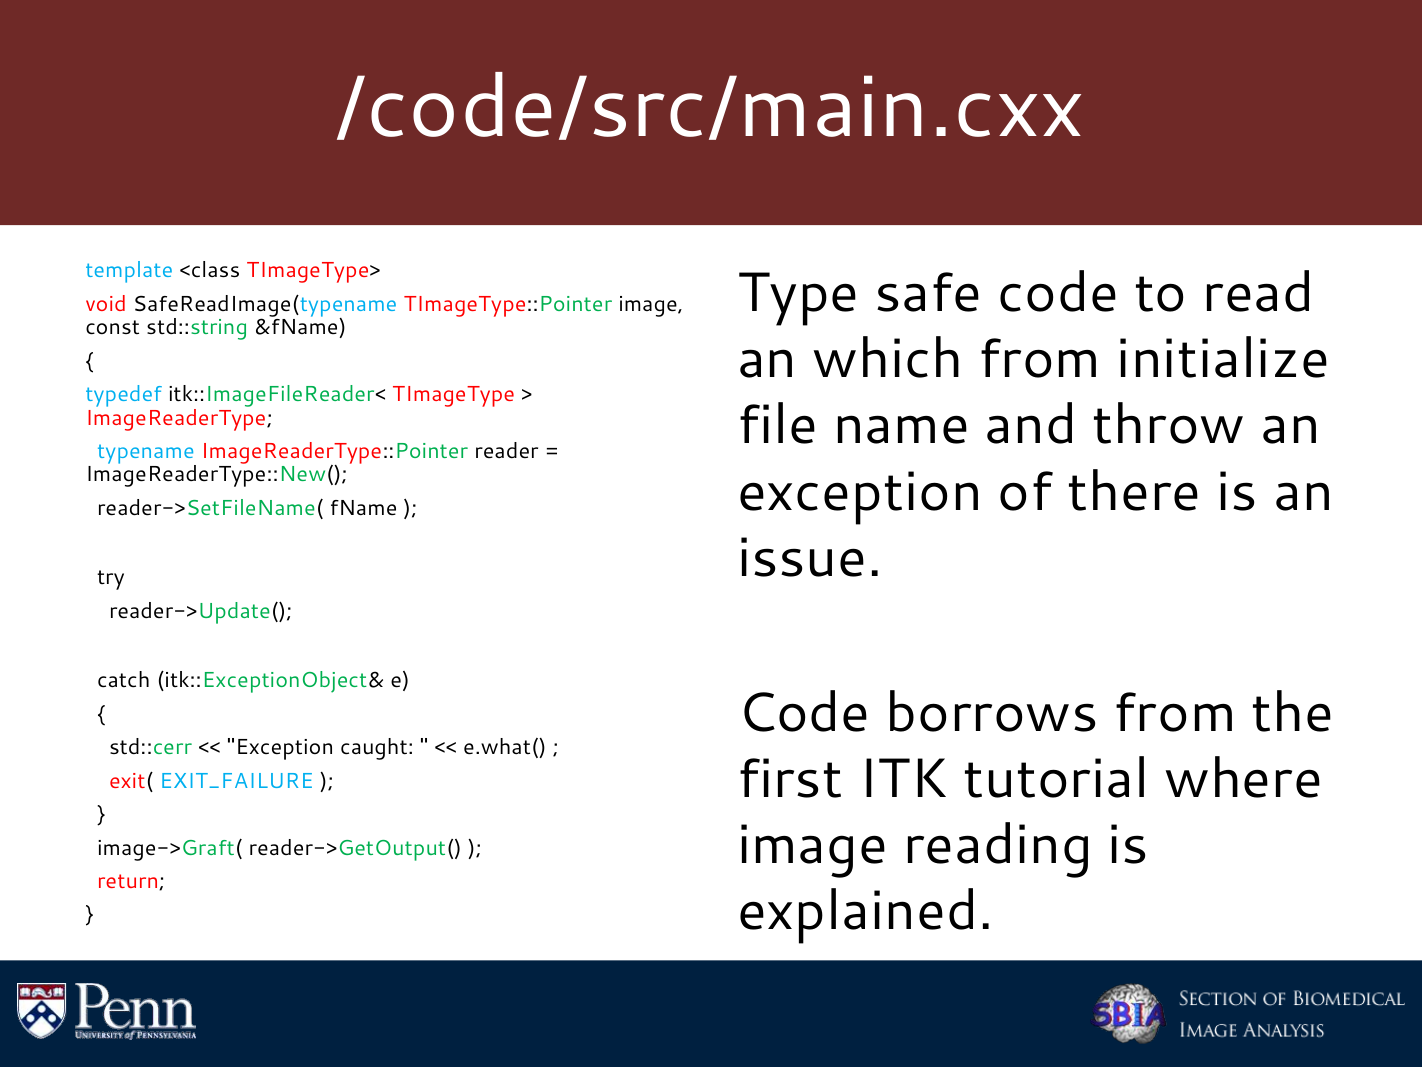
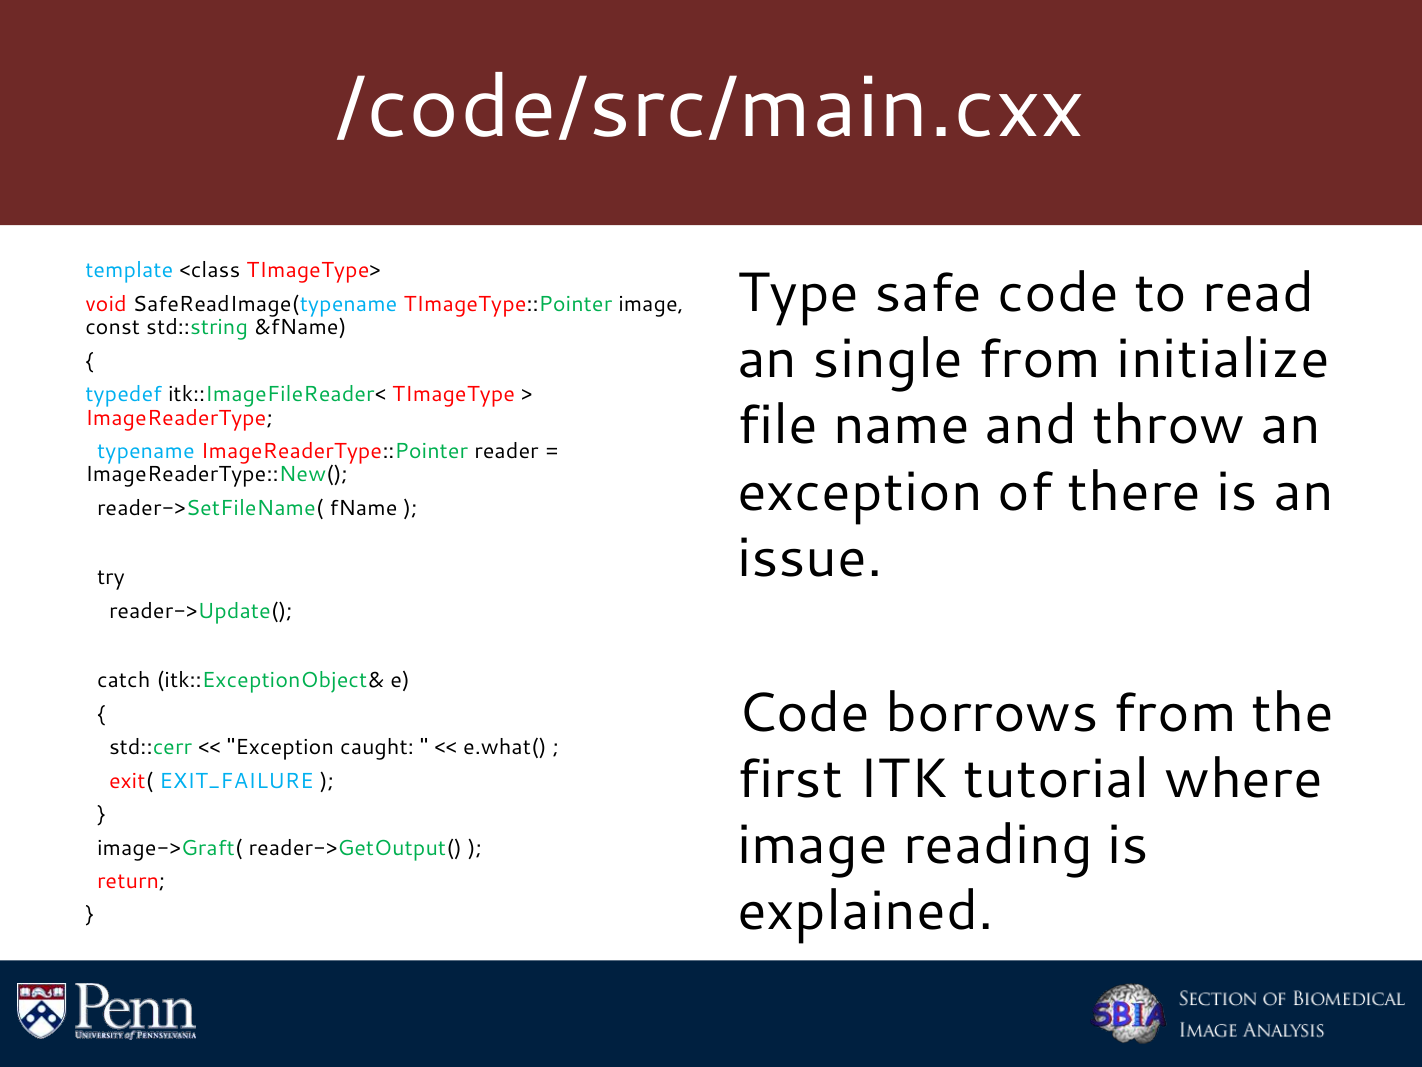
which: which -> single (888, 359)
